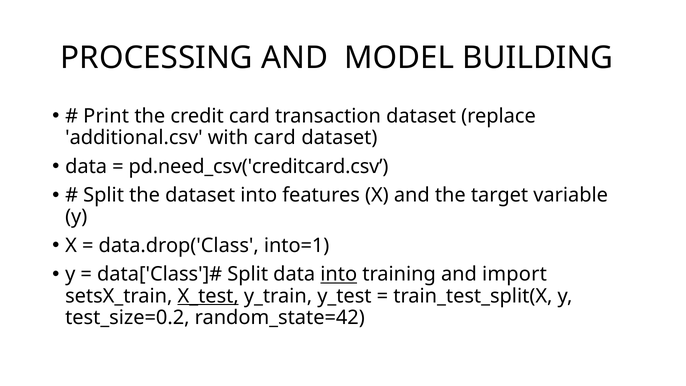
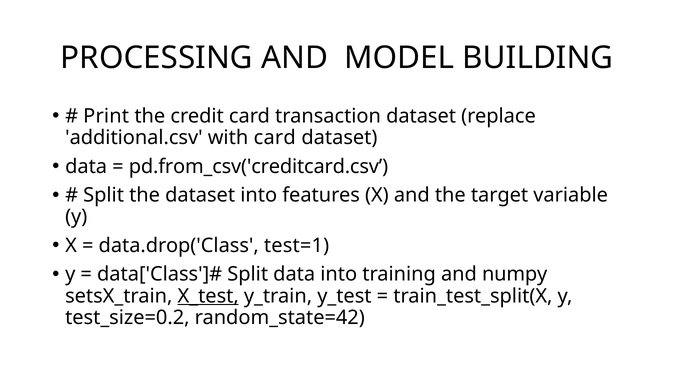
pd.need_csv('creditcard.csv: pd.need_csv('creditcard.csv -> pd.from_csv('creditcard.csv (258, 166)
into=1: into=1 -> test=1 (297, 245)
into underline: present -> none (339, 274)
import: import -> numpy (515, 274)
